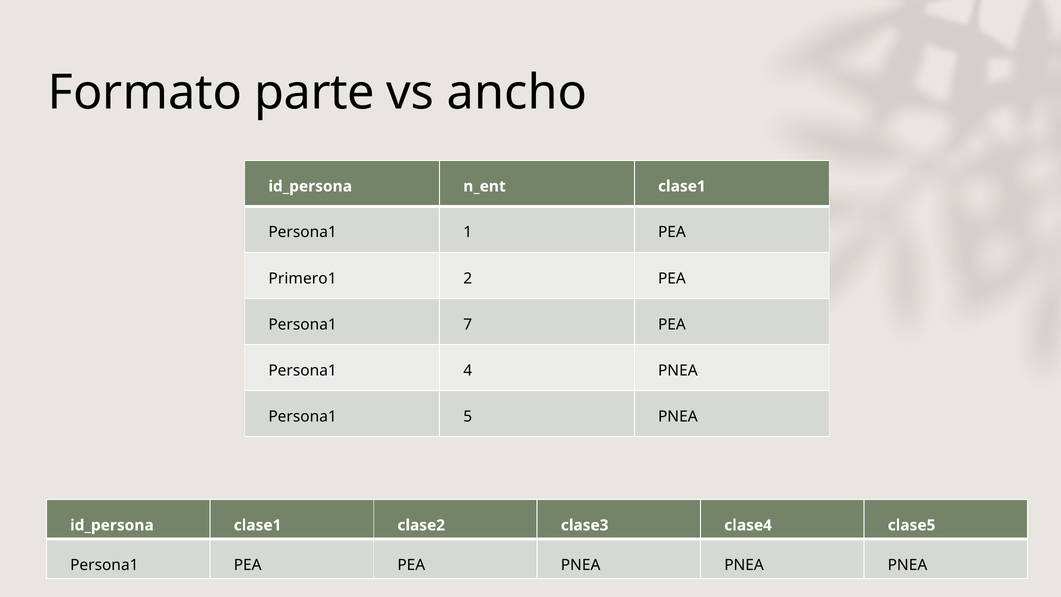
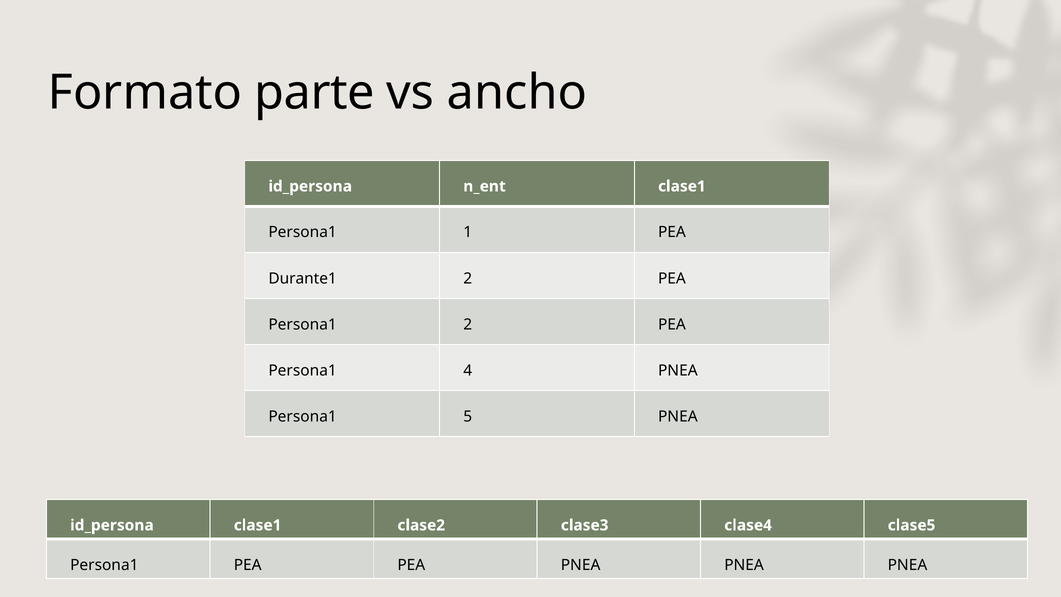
Primero1: Primero1 -> Durante1 (303, 278)
Persona1 7: 7 -> 2 (468, 324)
